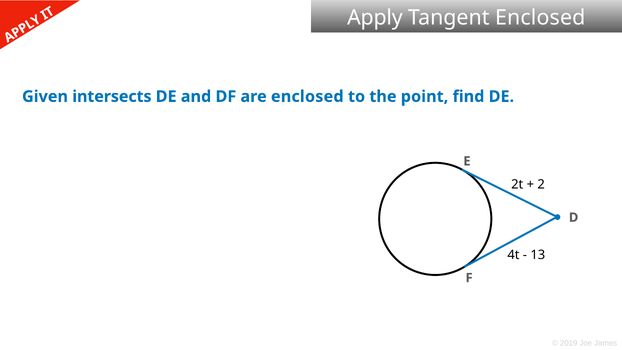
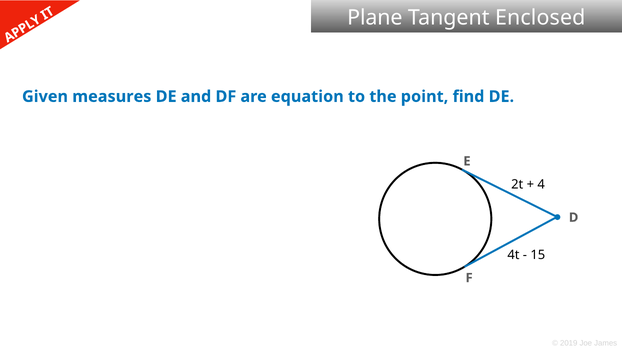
Apply: Apply -> Plane (375, 18)
intersects: intersects -> measures (112, 96)
are enclosed: enclosed -> equation (307, 96)
2: 2 -> 4 (541, 185)
13: 13 -> 15 (538, 255)
